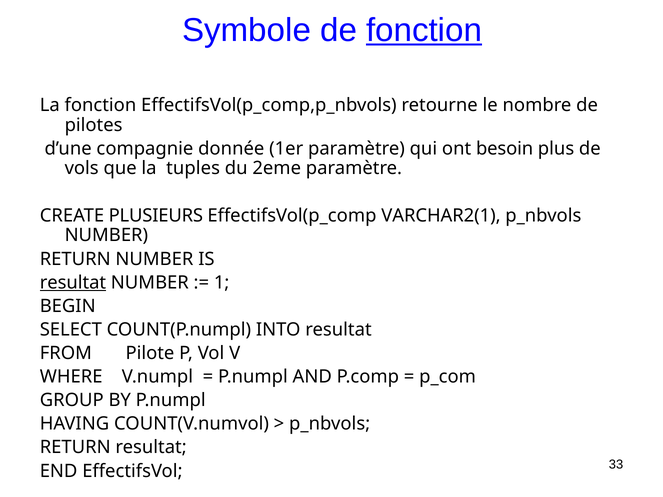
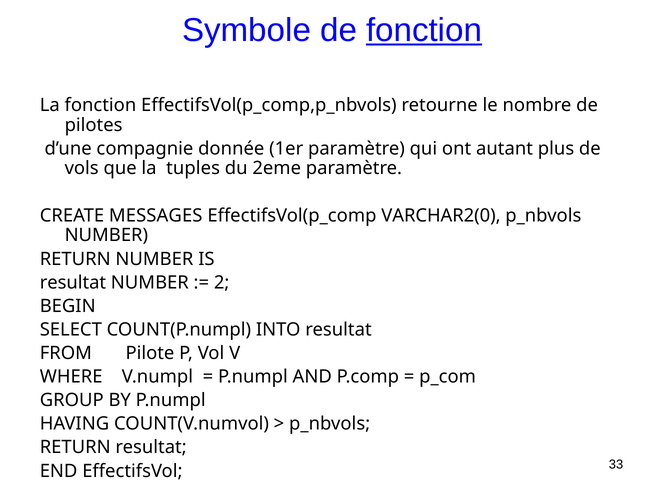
besoin: besoin -> autant (504, 149)
PLUSIEURS: PLUSIEURS -> MESSAGES (156, 216)
VARCHAR2(1: VARCHAR2(1 -> VARCHAR2(0 (441, 216)
resultat underline: present -> none (73, 283)
1: 1 -> 2 (222, 283)
